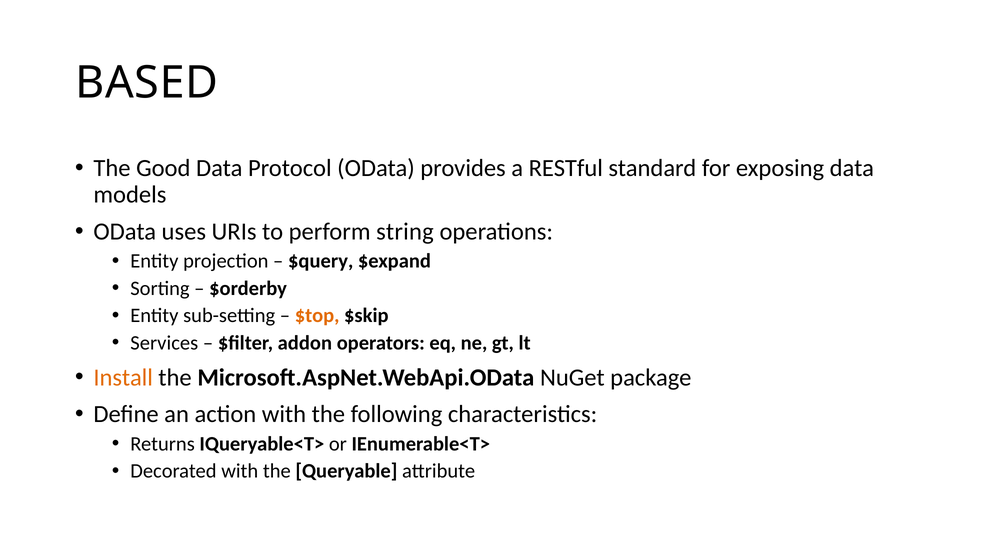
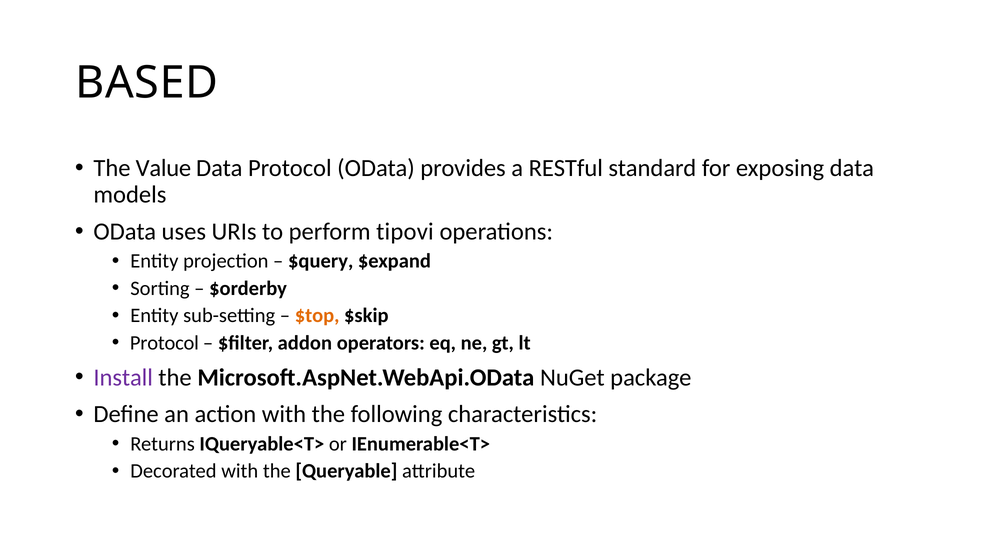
Good: Good -> Value (163, 168)
string: string -> tipovi (405, 231)
Services: Services -> Protocol (164, 343)
Install colour: orange -> purple (123, 377)
